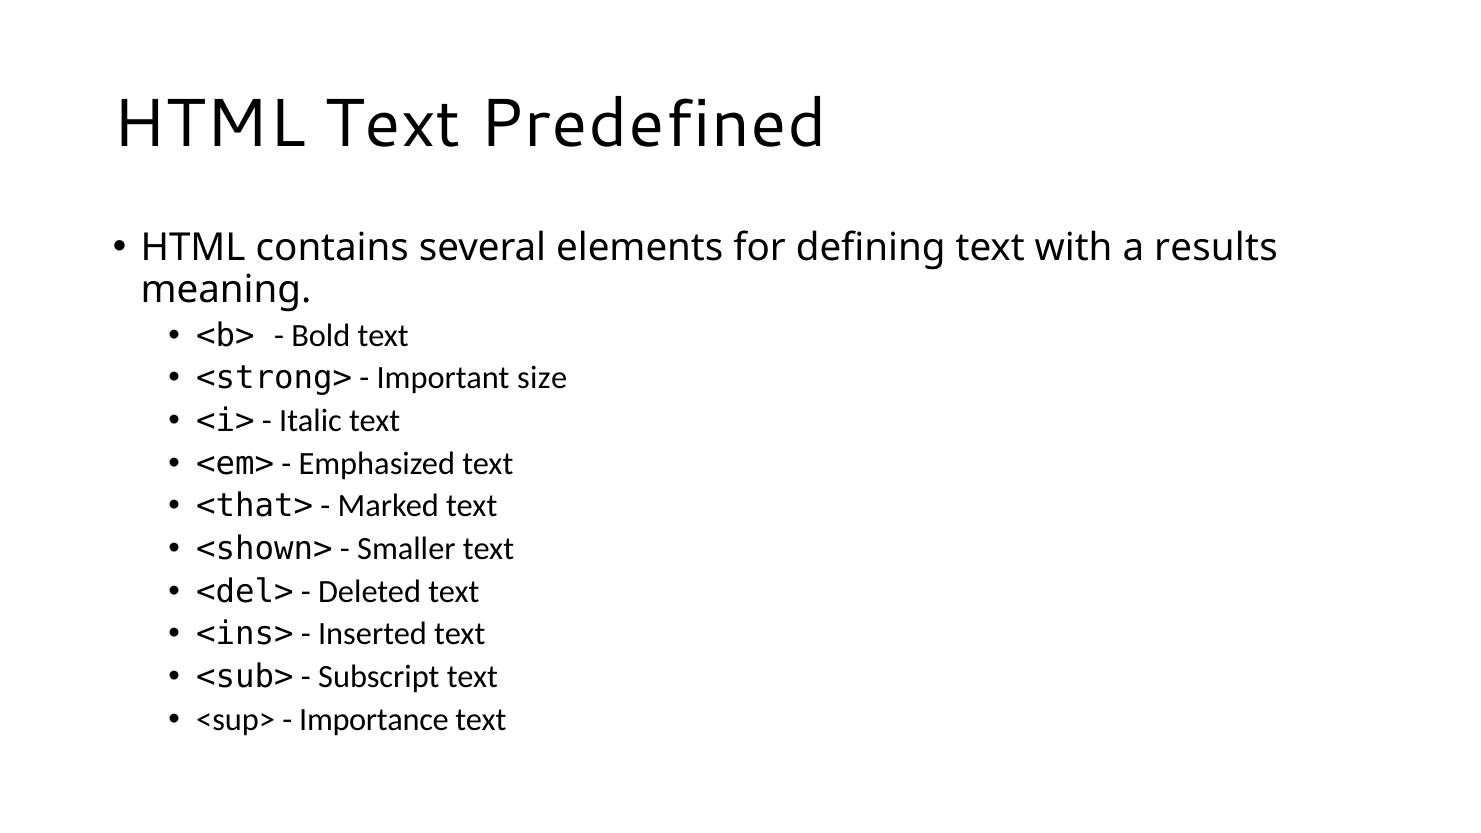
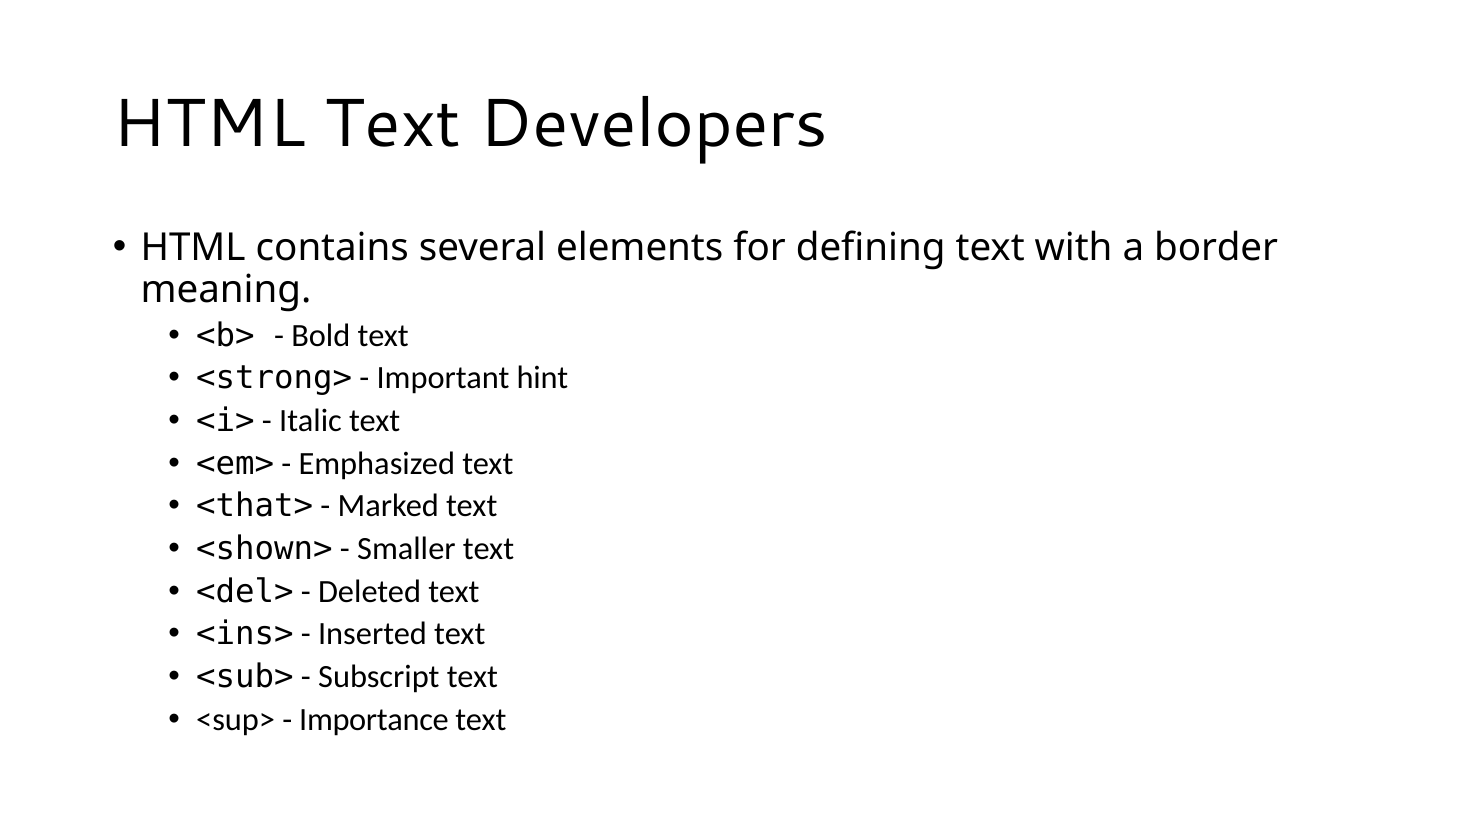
Predefined: Predefined -> Developers (654, 124)
results: results -> border (1216, 248)
size: size -> hint (542, 378)
